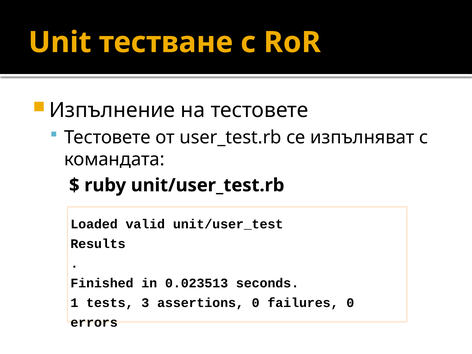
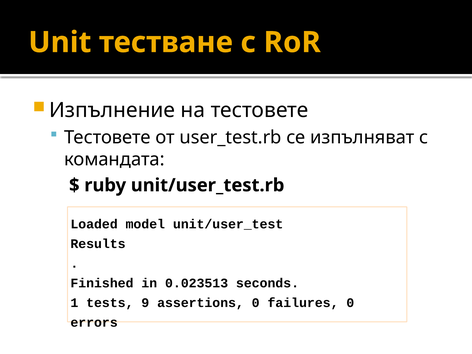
valid: valid -> model (145, 224)
3: 3 -> 9 (145, 303)
